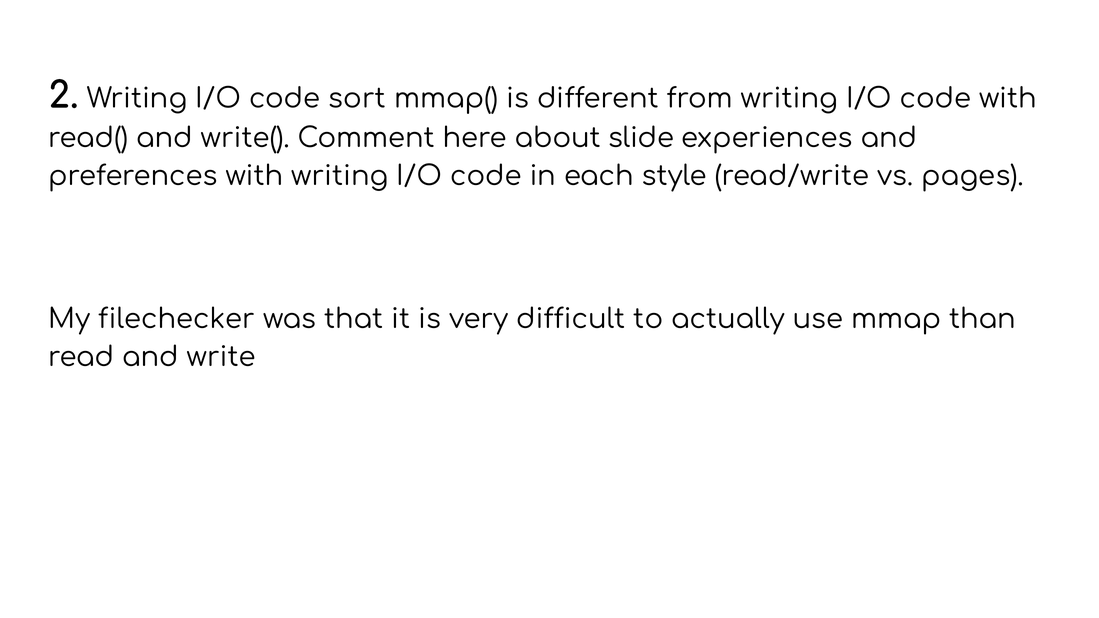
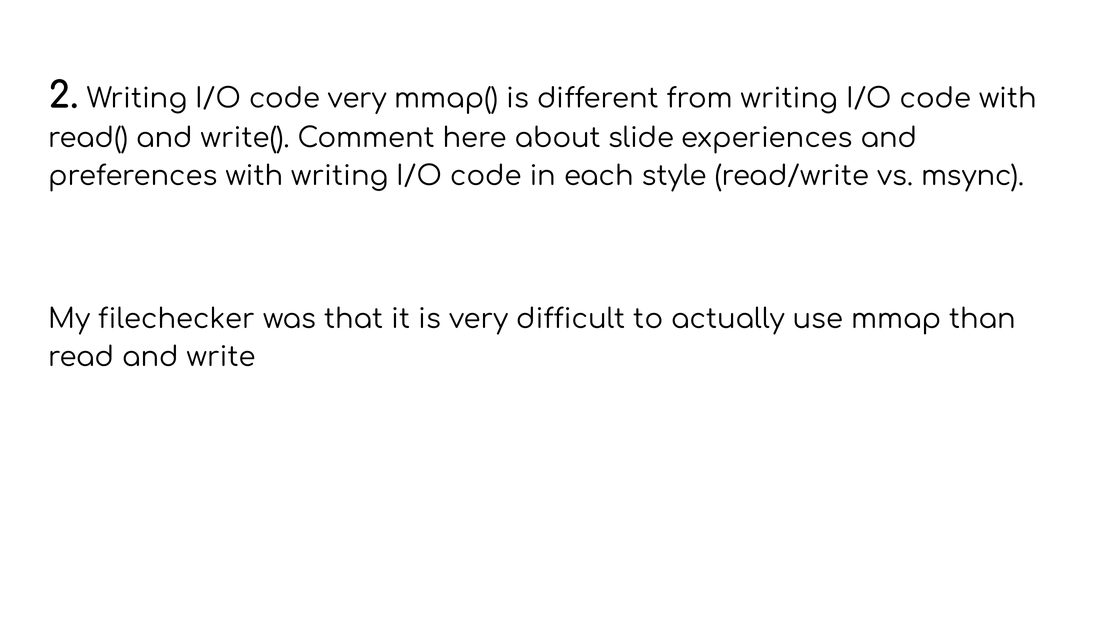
code sort: sort -> very (357, 99)
pages: pages -> msync (973, 176)
